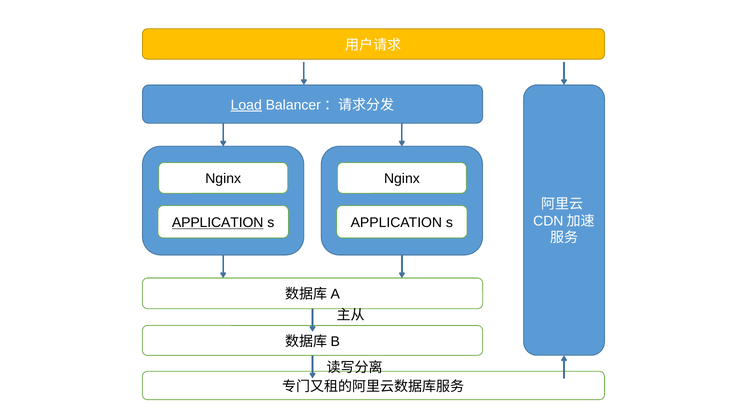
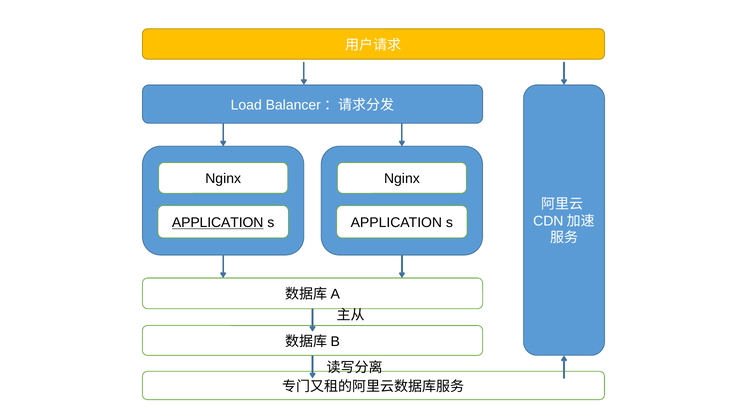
Load underline: present -> none (246, 105)
